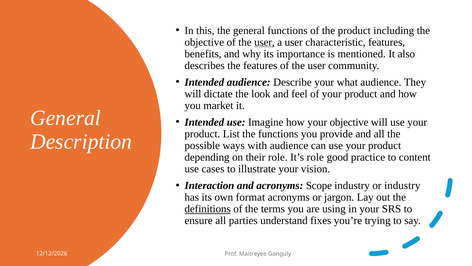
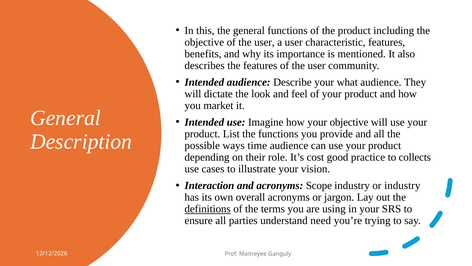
user underline: present -> none (264, 42)
with: with -> time (257, 145)
It’s role: role -> cost (315, 157)
content: content -> collects (415, 157)
format: format -> overall (250, 197)
fixes: fixes -> need (321, 220)
